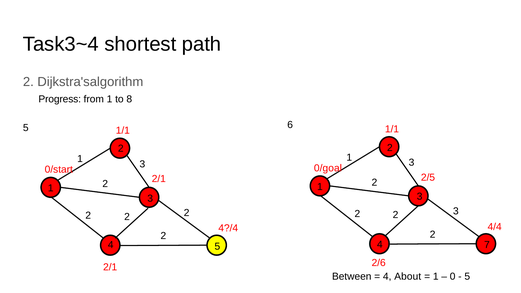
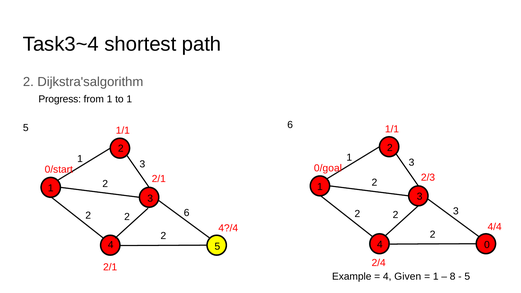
to 8: 8 -> 1 (129, 99)
2/5: 2/5 -> 2/3 (428, 177)
2: 2 -> 6 (187, 213)
7: 7 -> 0 (487, 245)
2/6: 2/6 -> 2/4 (379, 263)
Between: Between -> Example (352, 277)
About: About -> Given (408, 277)
0: 0 -> 8 (453, 277)
